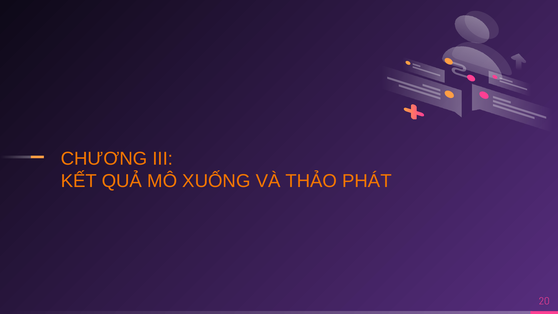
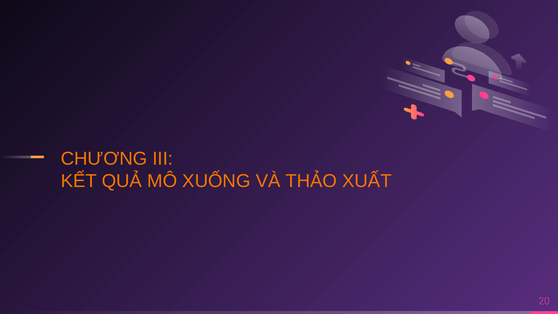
PHÁT: PHÁT -> XUẤT (367, 181)
